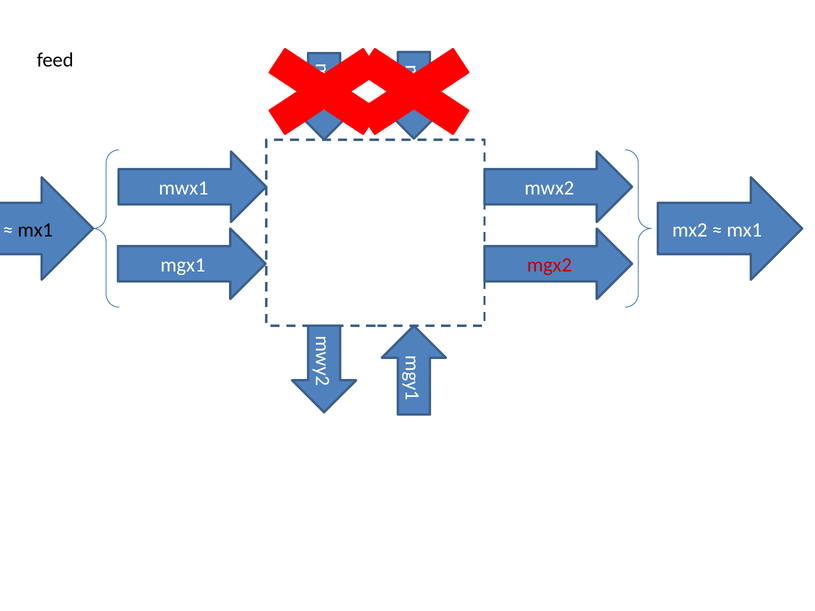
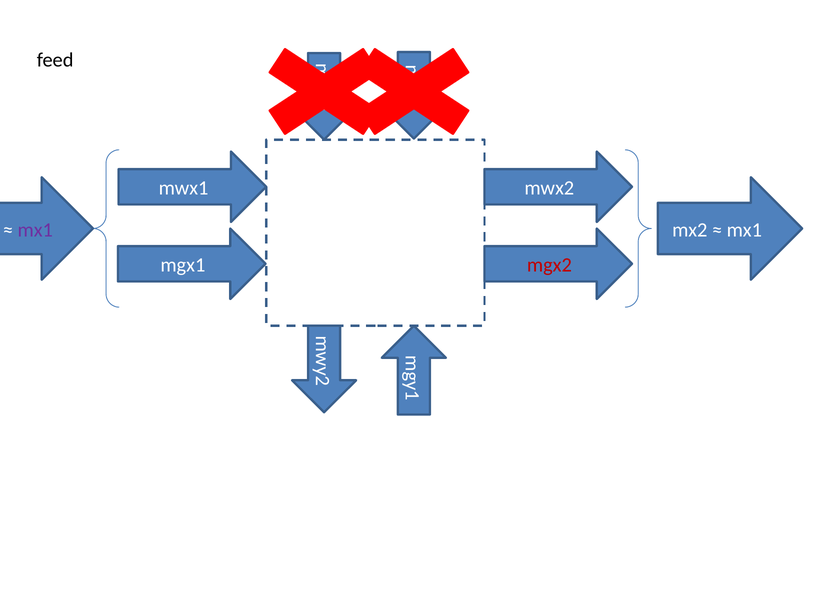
mx1 colour: black -> purple (35, 230)
